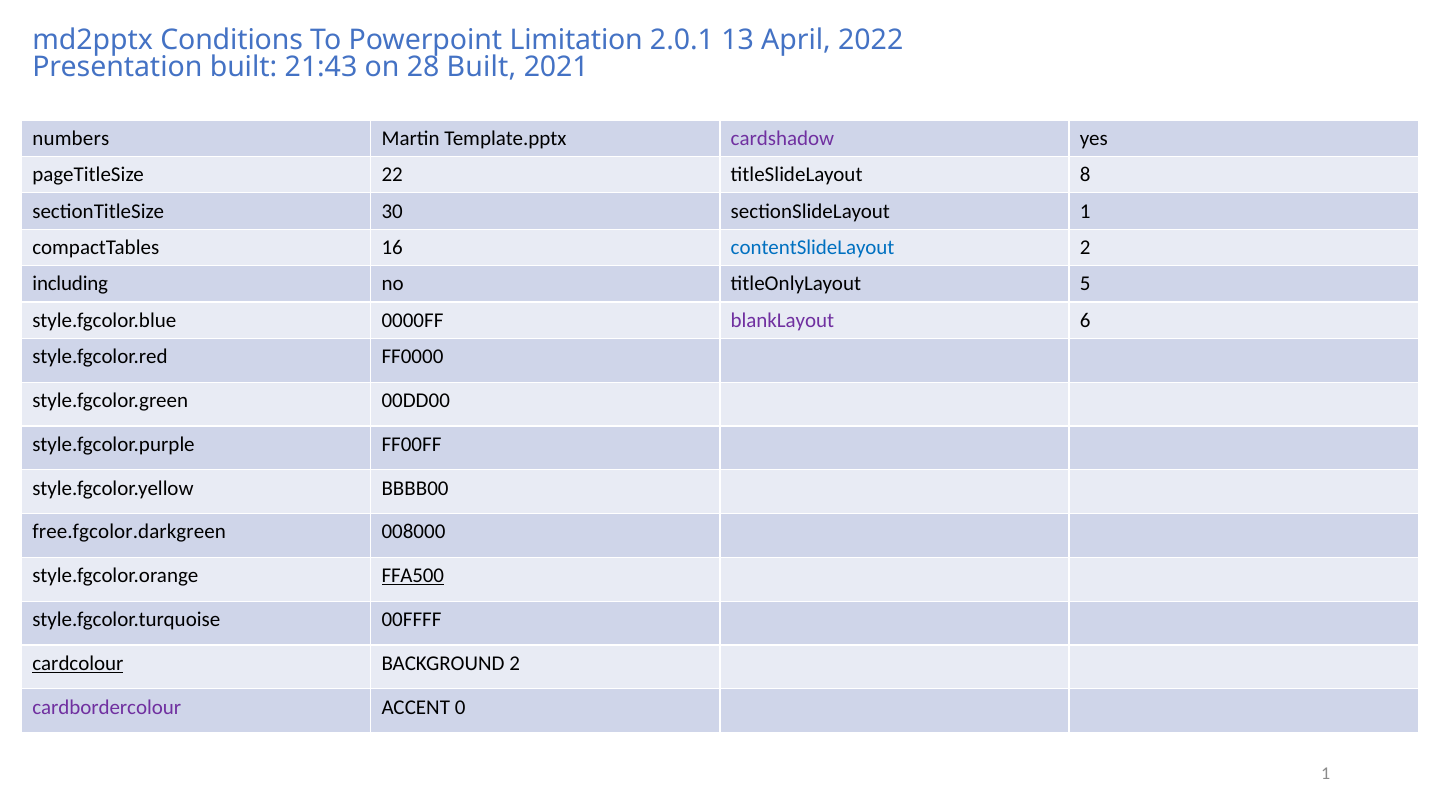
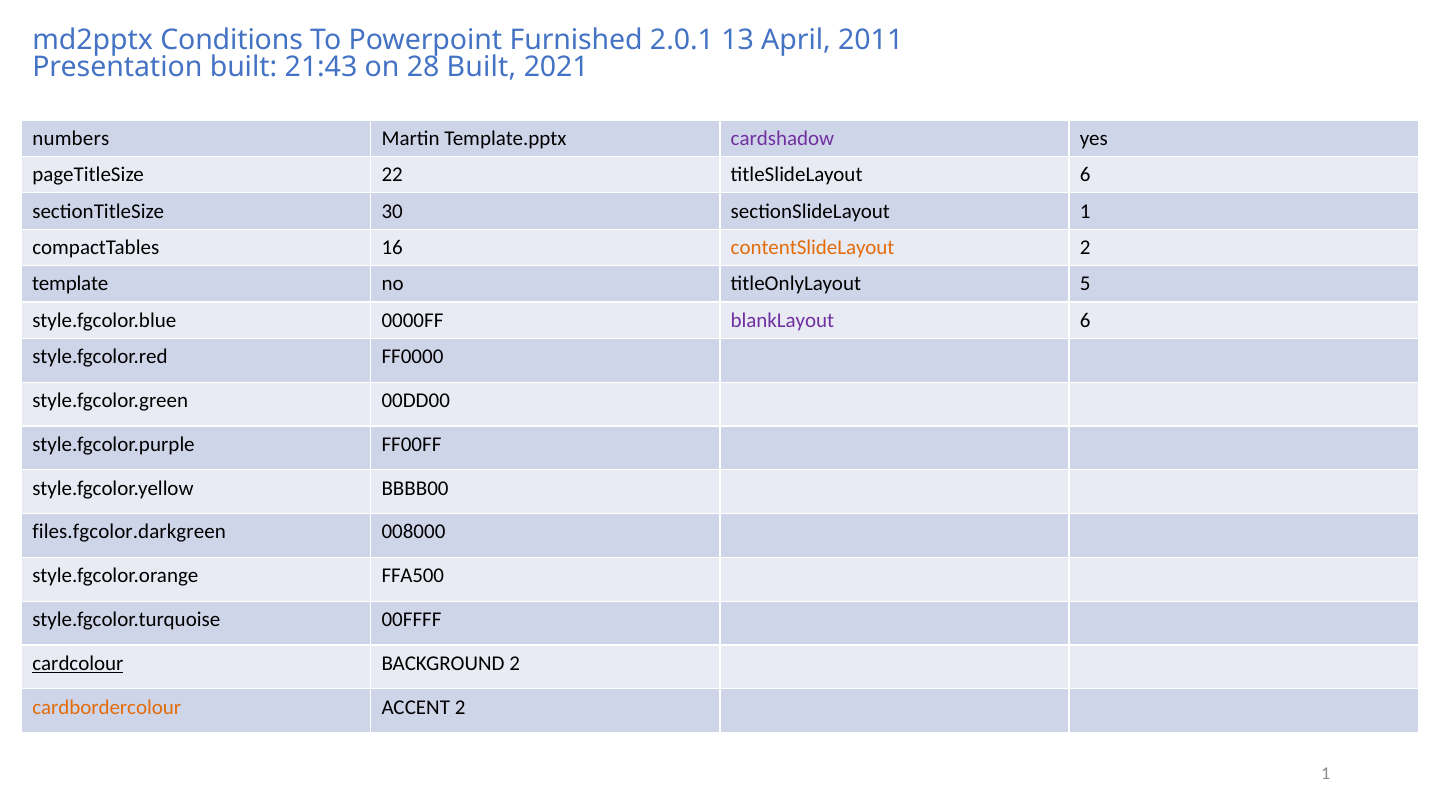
Limitation: Limitation -> Furnished (576, 40)
2022: 2022 -> 2011 (871, 40)
titleSlideLayout 8: 8 -> 6 (1085, 175)
contentSlideLayout colour: blue -> orange (813, 248)
including: including -> template (70, 284)
free.fgcolor.darkgreen: free.fgcolor.darkgreen -> files.fgcolor.darkgreen (129, 532)
FFA500 underline: present -> none (413, 576)
cardbordercolour colour: purple -> orange (107, 707)
ACCENT 0: 0 -> 2 (460, 707)
